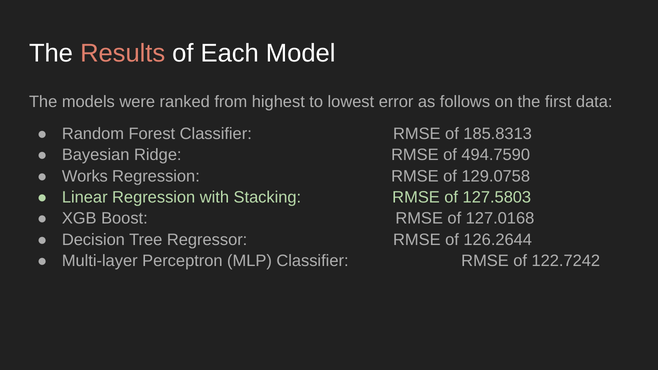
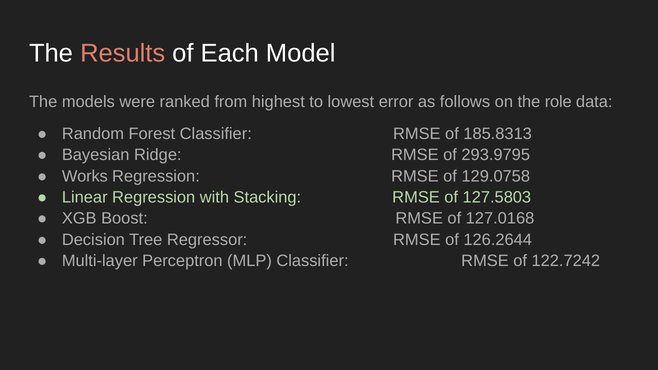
first: first -> role (558, 102)
494.7590: 494.7590 -> 293.9795 (496, 155)
